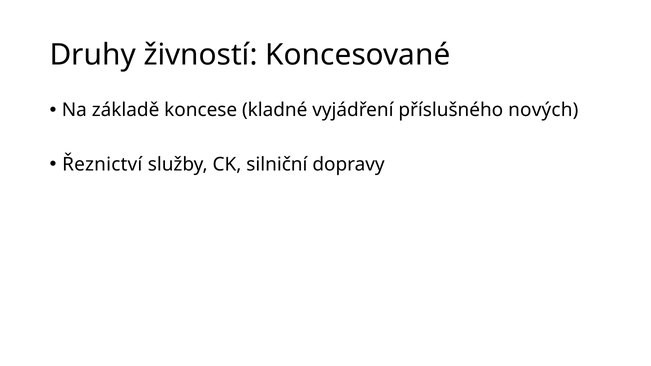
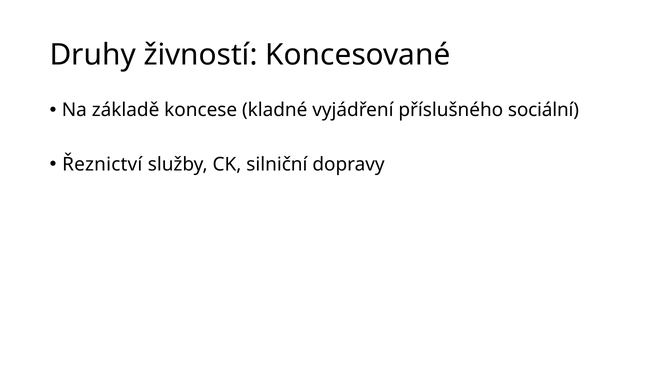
nových: nových -> sociální (543, 110)
